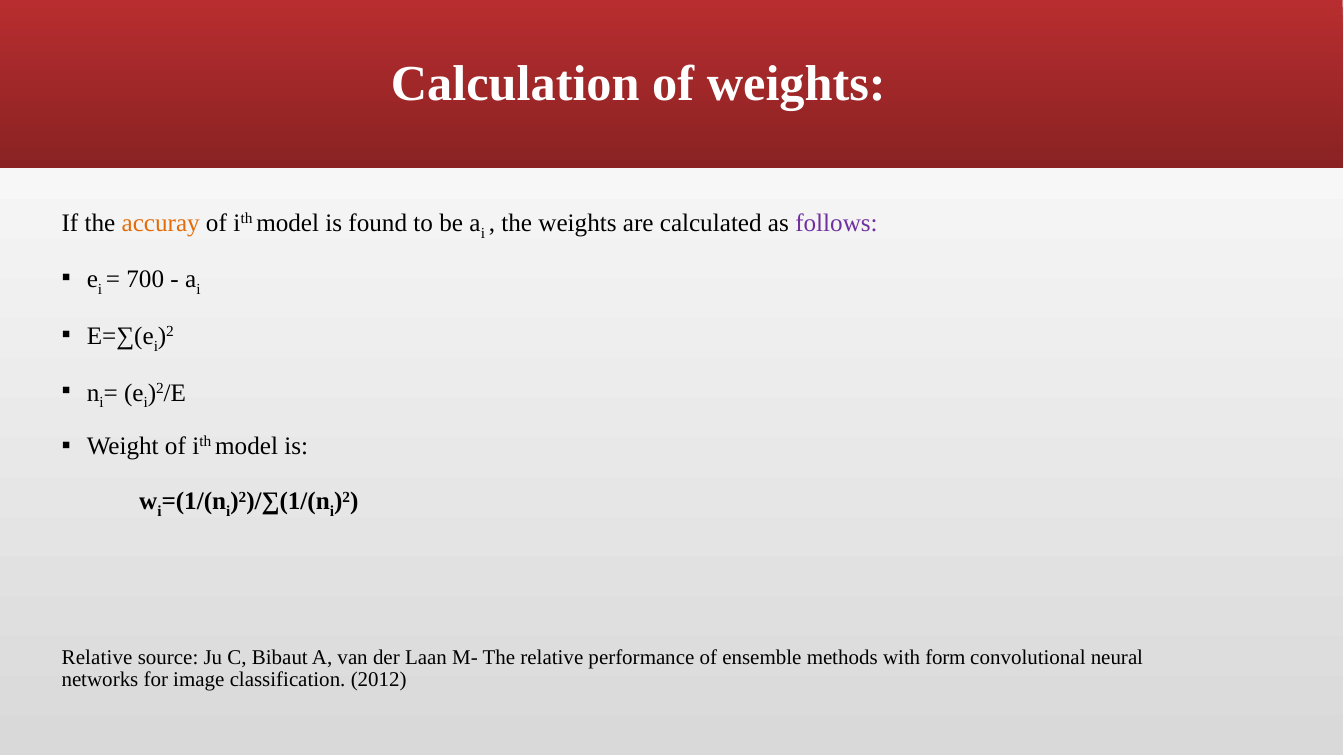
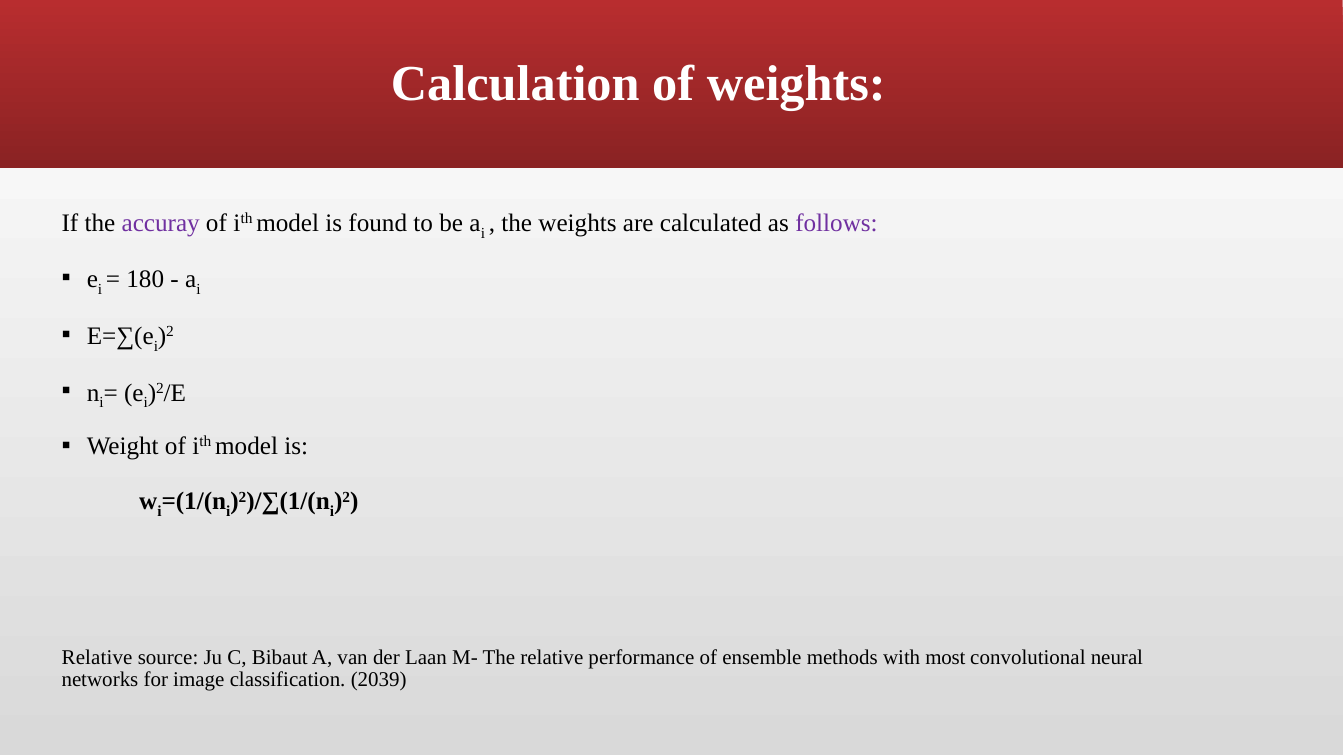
accuray colour: orange -> purple (161, 223)
700: 700 -> 180 (145, 280)
form: form -> most (945, 657)
2012: 2012 -> 2039 (379, 680)
